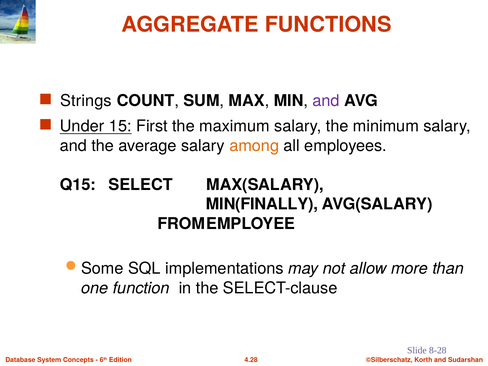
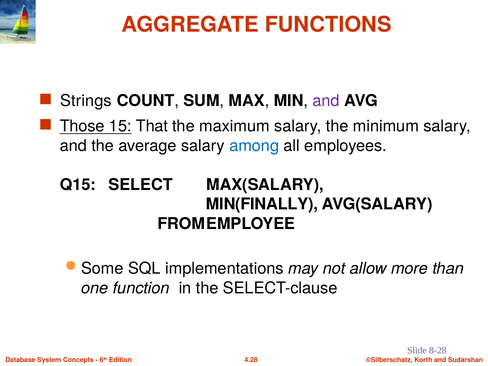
Under: Under -> Those (82, 126)
First: First -> That (152, 126)
among colour: orange -> blue (254, 146)
